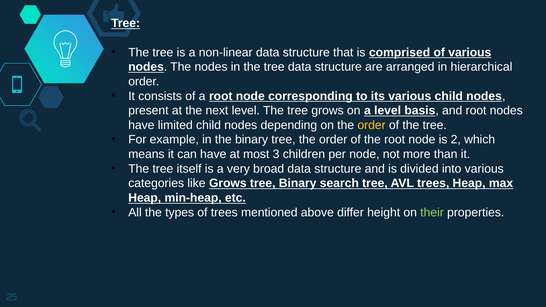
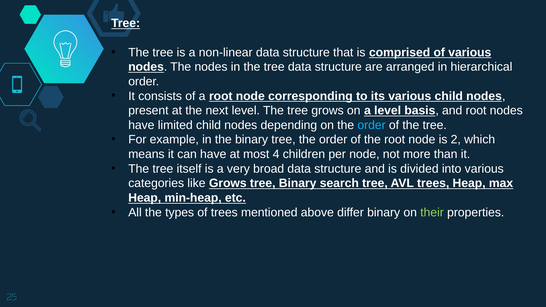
order colour: yellow -> light blue (372, 125)
3: 3 -> 4 (276, 154)
differ height: height -> binary (384, 212)
